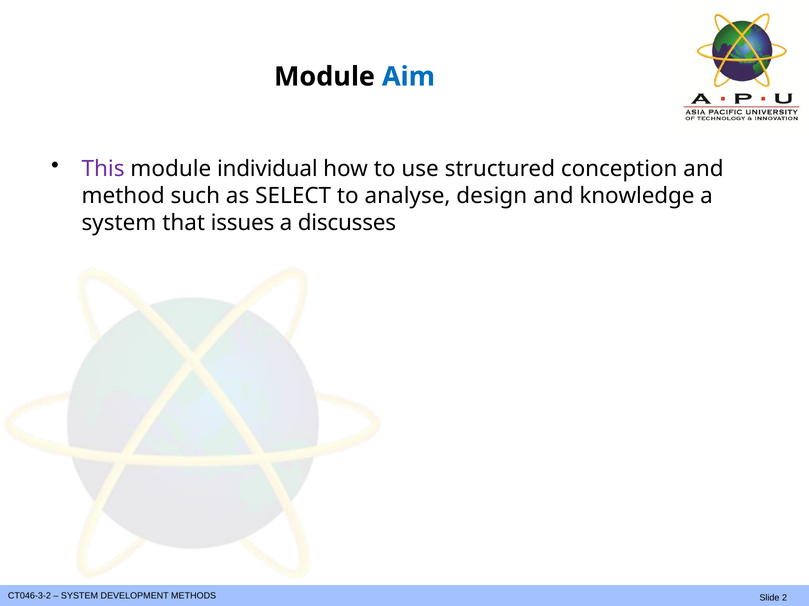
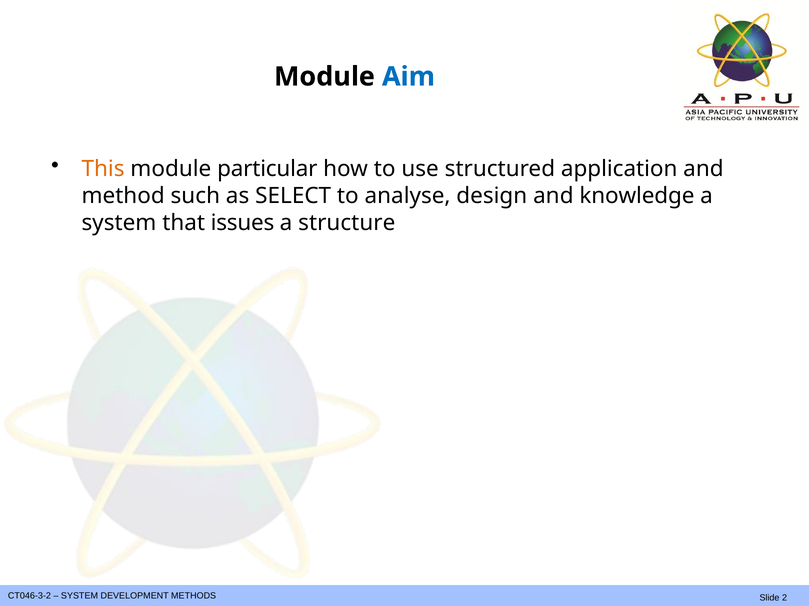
This colour: purple -> orange (103, 169)
individual: individual -> particular (267, 169)
conception: conception -> application (619, 169)
discusses: discusses -> structure (347, 223)
